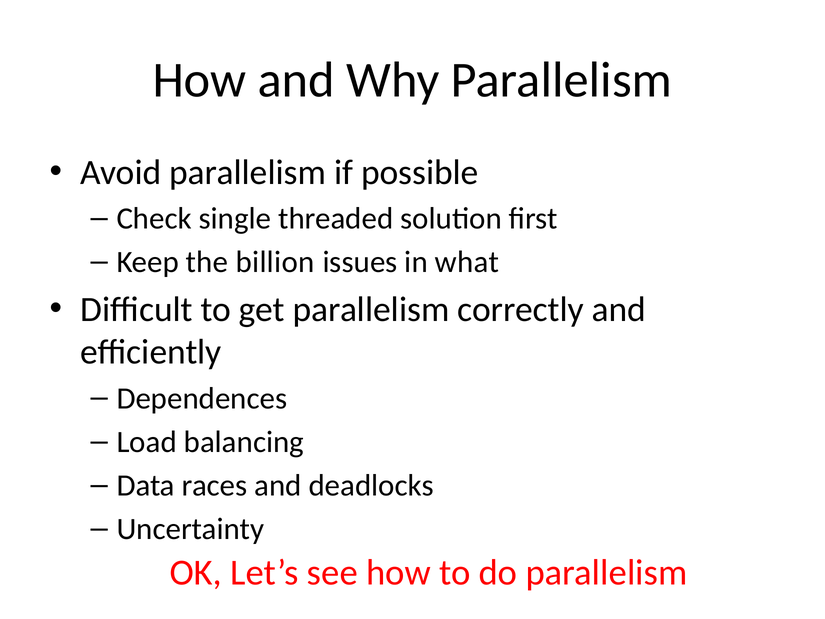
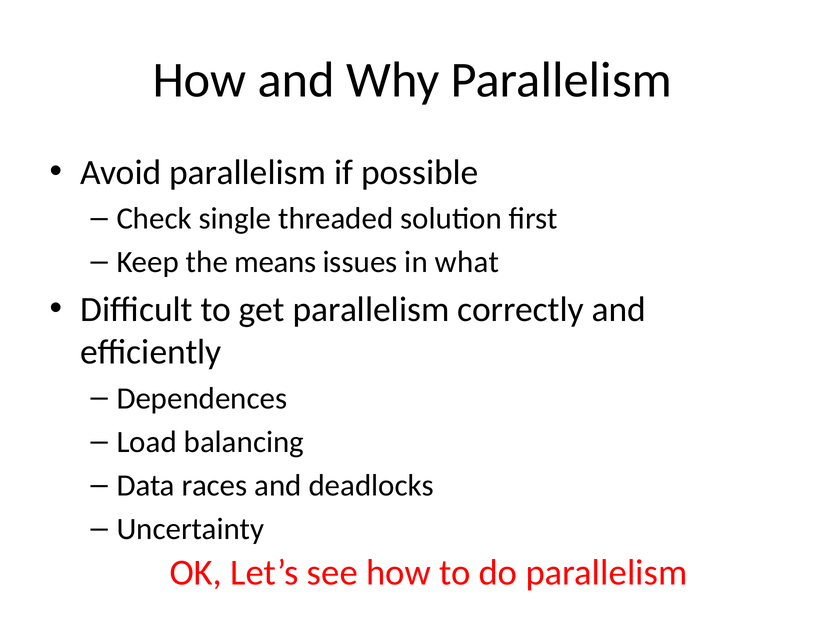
billion: billion -> means (275, 262)
